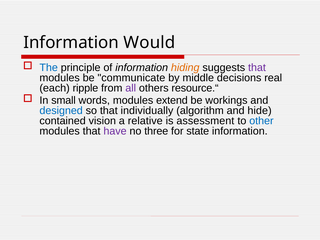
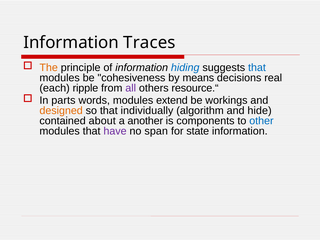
Would: Would -> Traces (149, 43)
The colour: blue -> orange (49, 68)
hiding colour: orange -> blue (185, 68)
that colour: purple -> blue (257, 68)
communicate: communicate -> cohesiveness (131, 78)
middle: middle -> means (198, 78)
small: small -> parts (63, 100)
designed colour: blue -> orange (61, 111)
vision: vision -> about (102, 121)
relative: relative -> another (145, 121)
assessment: assessment -> components (205, 121)
three: three -> span (156, 131)
